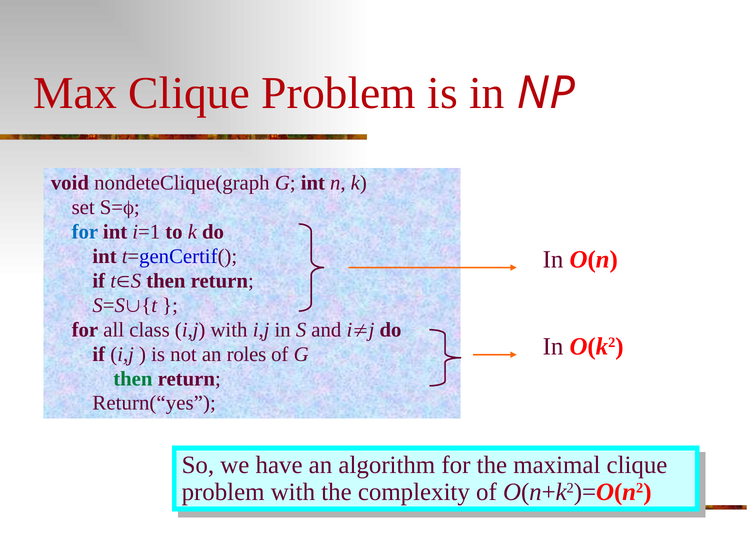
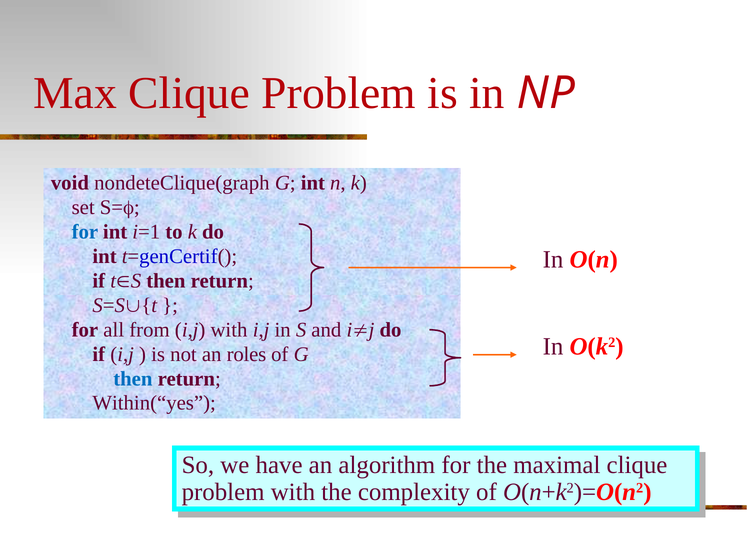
class: class -> from (150, 330)
then colour: green -> blue (133, 379)
Return(“yes: Return(“yes -> Within(“yes (154, 403)
